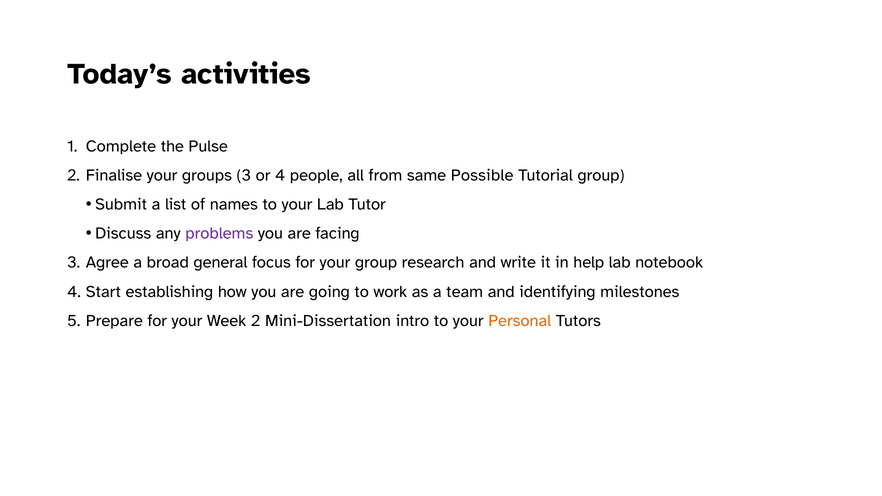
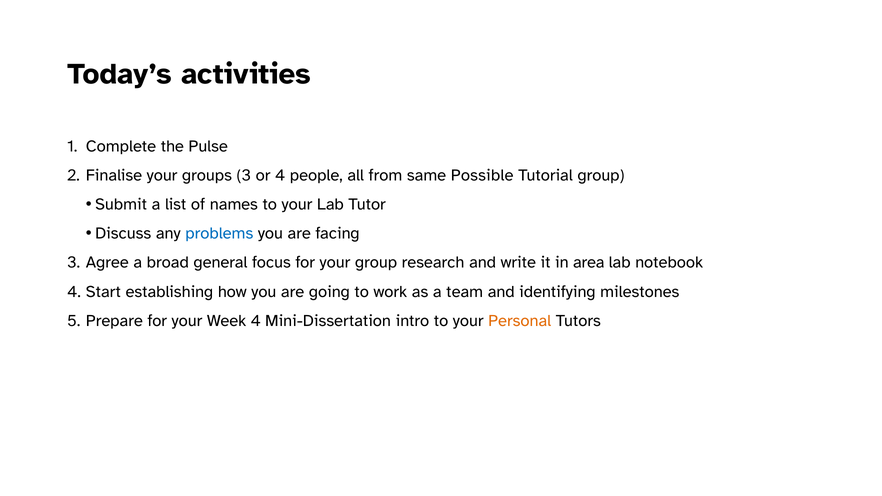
problems colour: purple -> blue (219, 234)
help: help -> area (589, 263)
Week 2: 2 -> 4 (256, 321)
